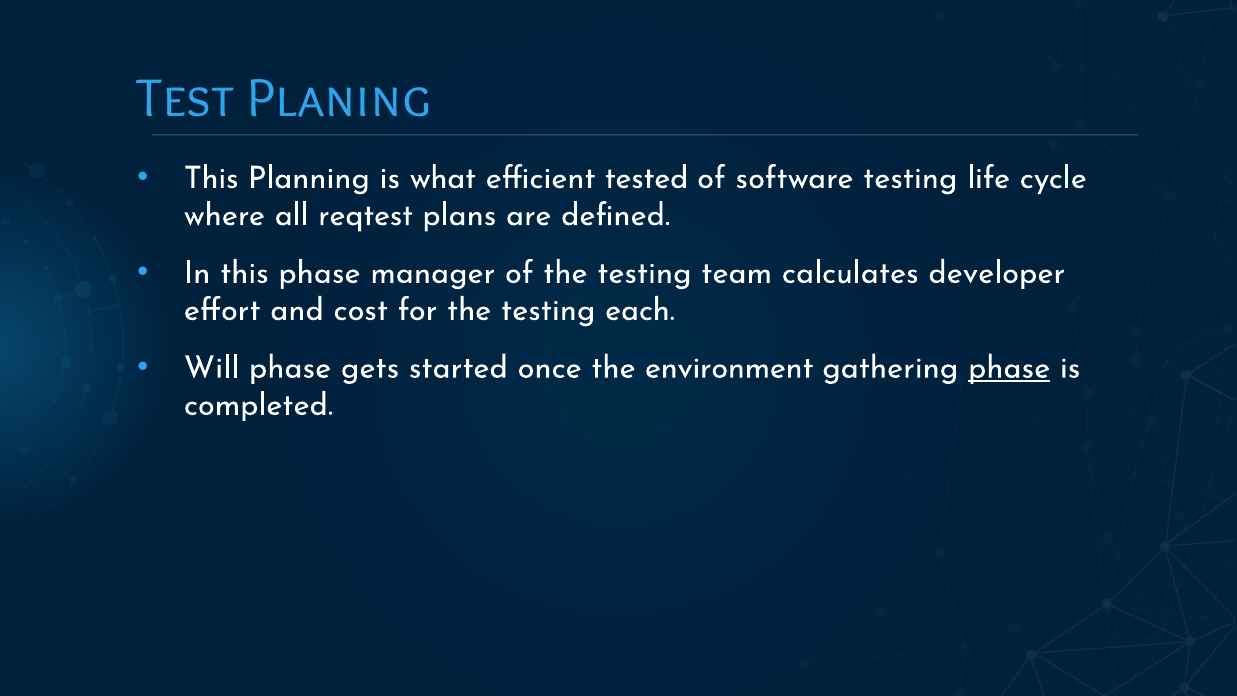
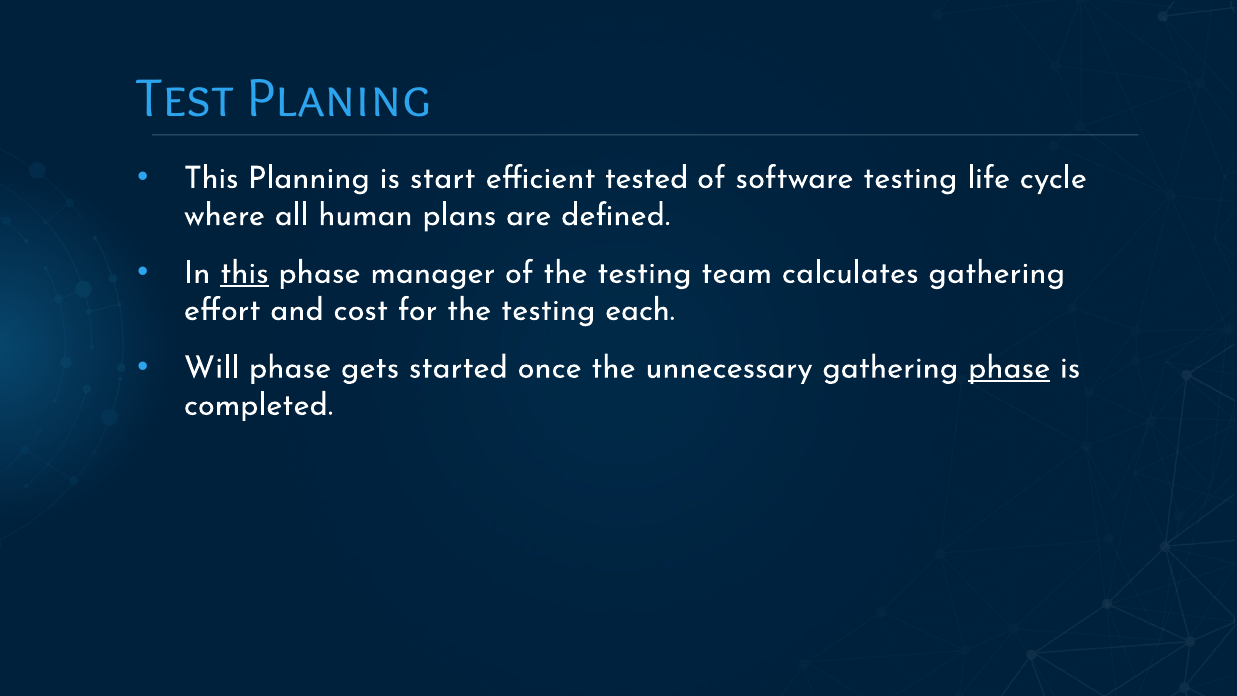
what: what -> start (443, 178)
reqtest: reqtest -> human (365, 215)
this underline: none -> present (244, 273)
calculates developer: developer -> gathering (997, 273)
environment: environment -> unnecessary (729, 367)
